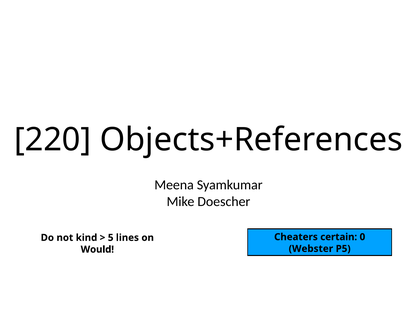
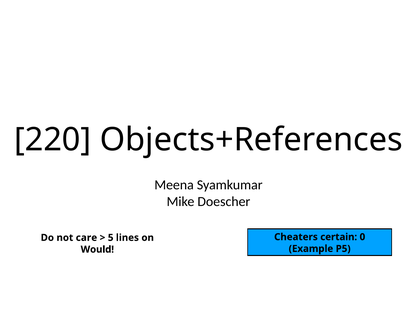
kind: kind -> care (86, 237)
Webster: Webster -> Example (311, 248)
